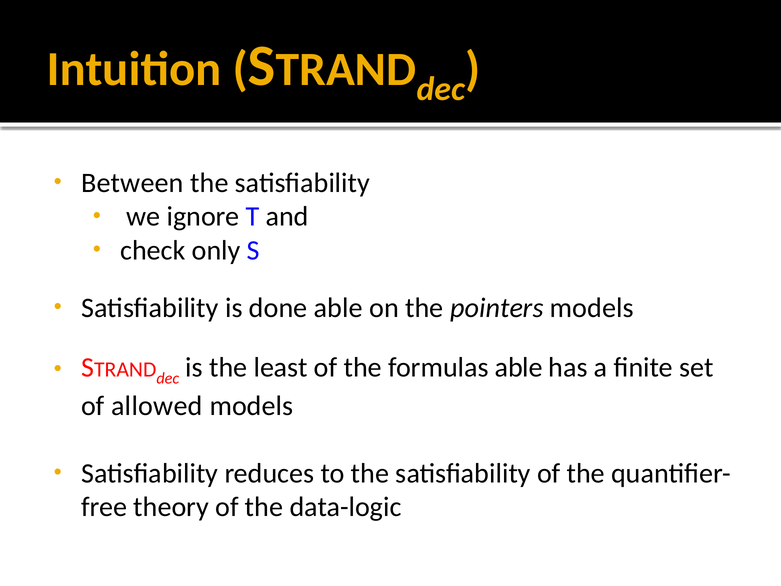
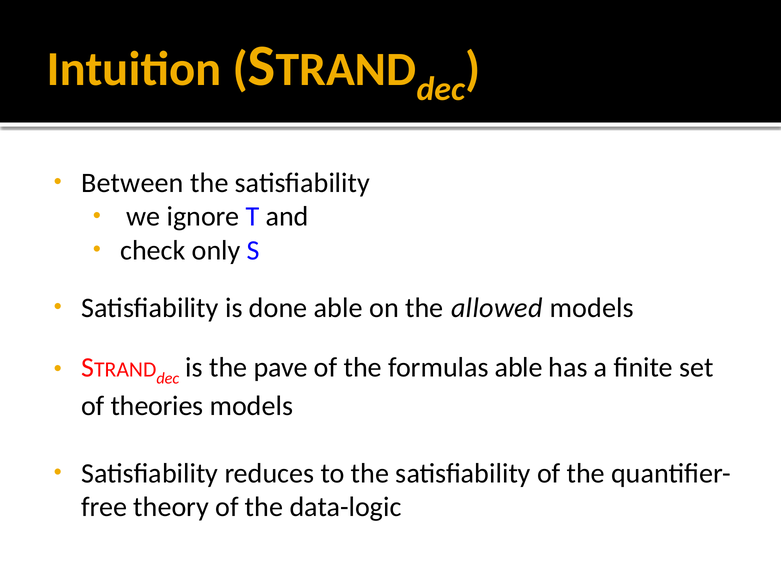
pointers: pointers -> allowed (497, 308)
least: least -> pave (281, 367)
allowed: allowed -> theories (157, 406)
